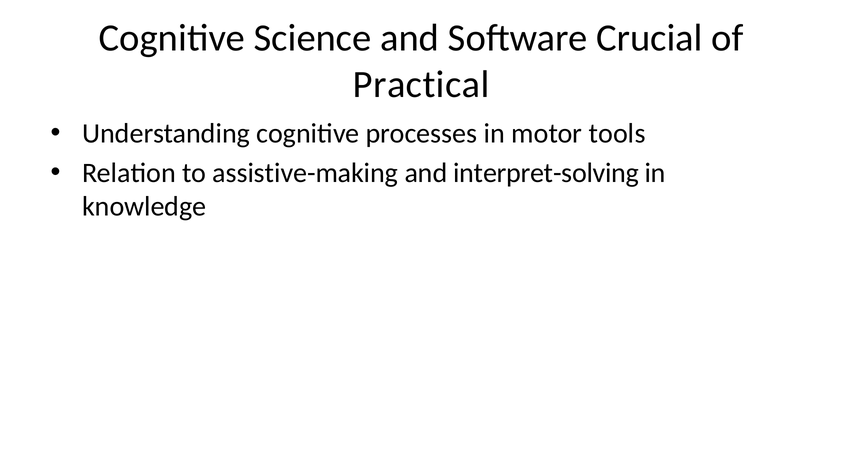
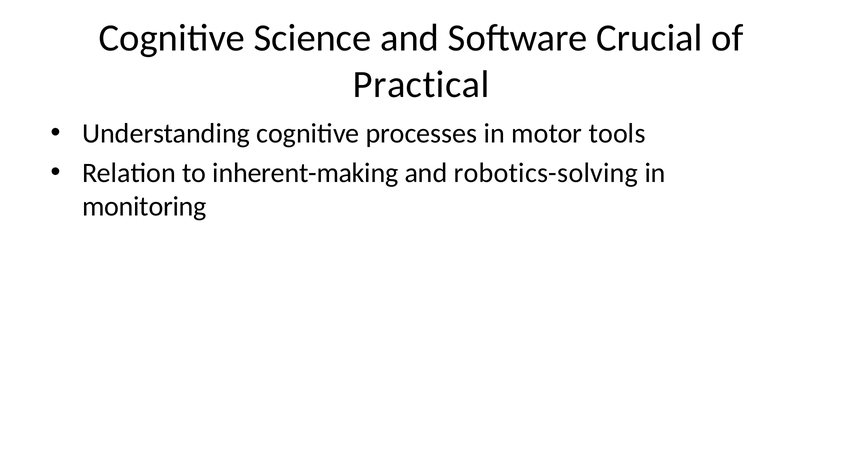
assistive-making: assistive-making -> inherent-making (305, 173)
interpret-solving: interpret-solving -> robotics-solving (546, 173)
knowledge: knowledge -> monitoring (144, 207)
